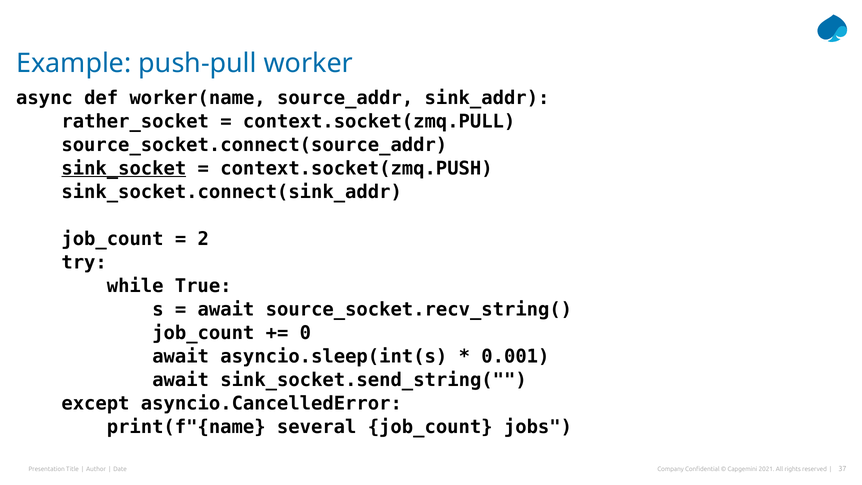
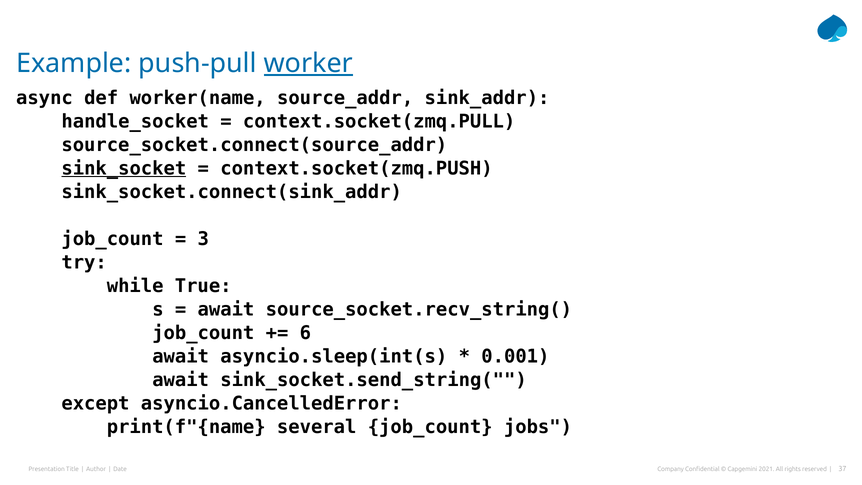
worker underline: none -> present (308, 63)
rather_socket: rather_socket -> handle_socket (135, 121)
2: 2 -> 3 (203, 239)
0: 0 -> 6 (305, 333)
